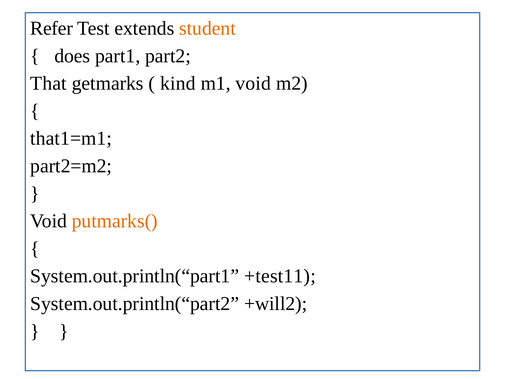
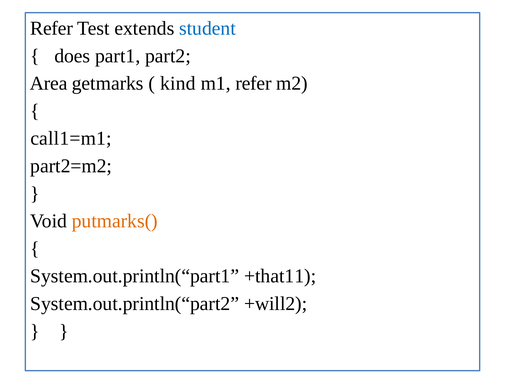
student colour: orange -> blue (208, 28)
That: That -> Area (49, 83)
m1 void: void -> refer (254, 83)
that1=m1: that1=m1 -> call1=m1 (71, 138)
+test11: +test11 -> +that11 (280, 276)
